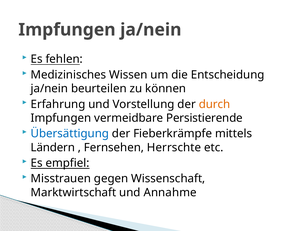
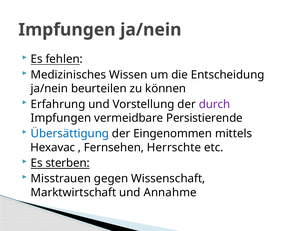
durch colour: orange -> purple (214, 104)
Fieberkrämpfe: Fieberkrämpfe -> Eingenommen (173, 133)
Ländern: Ländern -> Hexavac (53, 147)
empfiel: empfiel -> sterben (68, 163)
